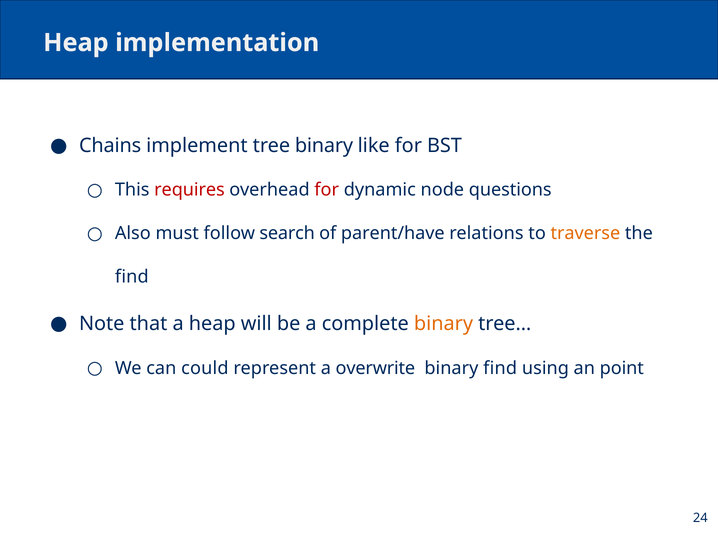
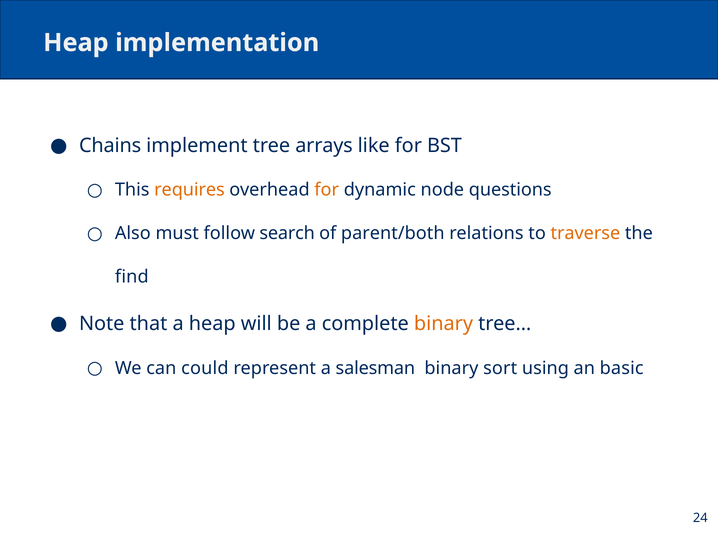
tree binary: binary -> arrays (324, 145)
requires colour: red -> orange (189, 190)
for colour: red -> orange (327, 190)
parent/have: parent/have -> parent/both (393, 233)
overwrite: overwrite -> salesman (375, 368)
binary find: find -> sort (500, 368)
point: point -> basic (622, 368)
